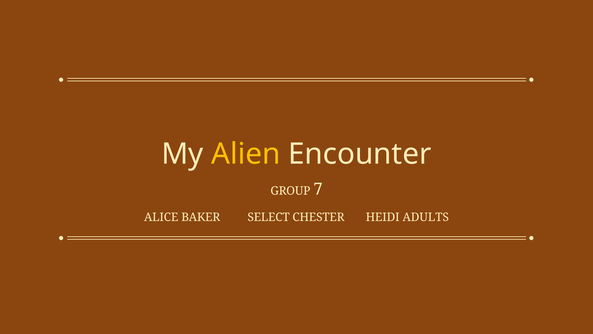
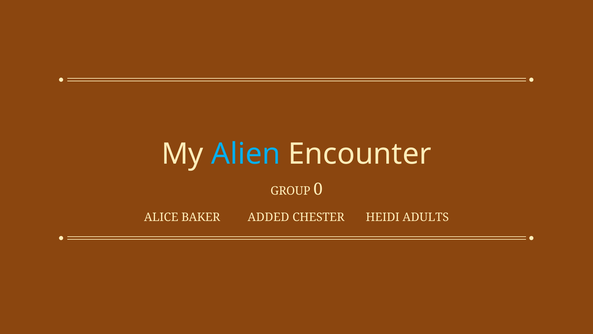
Alien colour: yellow -> light blue (246, 154)
7: 7 -> 0 (318, 189)
SELECT: SELECT -> ADDED (268, 217)
